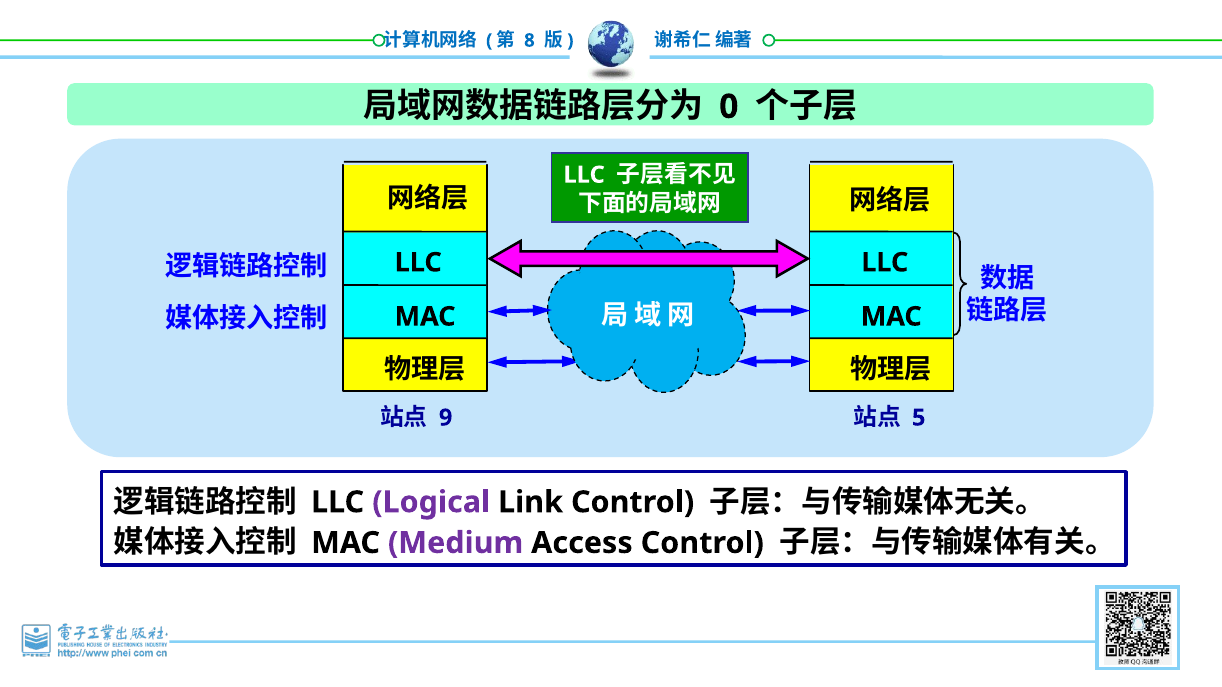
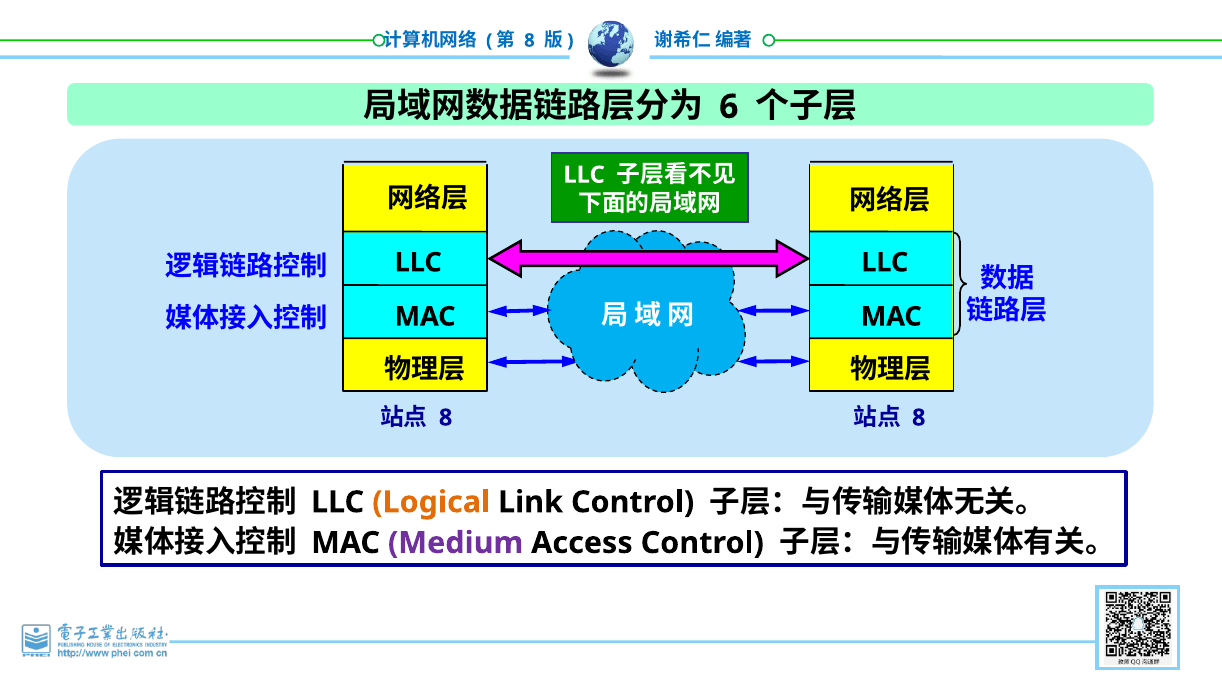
0: 0 -> 6 (729, 107)
9: 9 -> 8 (446, 418)
5: 5 -> 8 (919, 418)
Logical colour: purple -> orange (431, 502)
